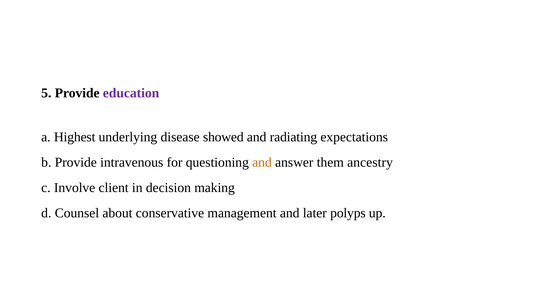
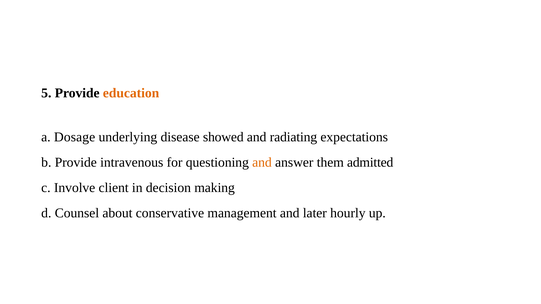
education colour: purple -> orange (131, 93)
Highest: Highest -> Dosage (75, 137)
ancestry: ancestry -> admitted (370, 162)
polyps: polyps -> hourly (348, 213)
